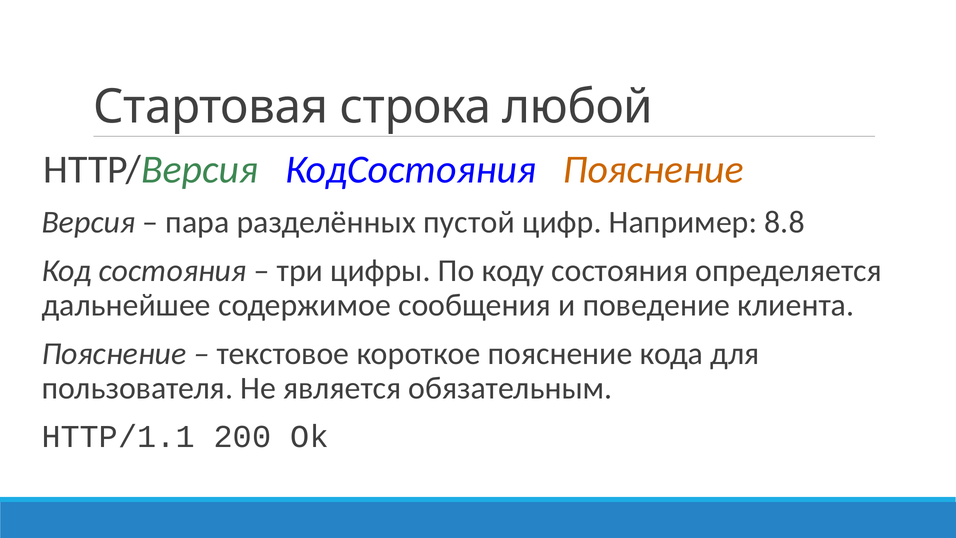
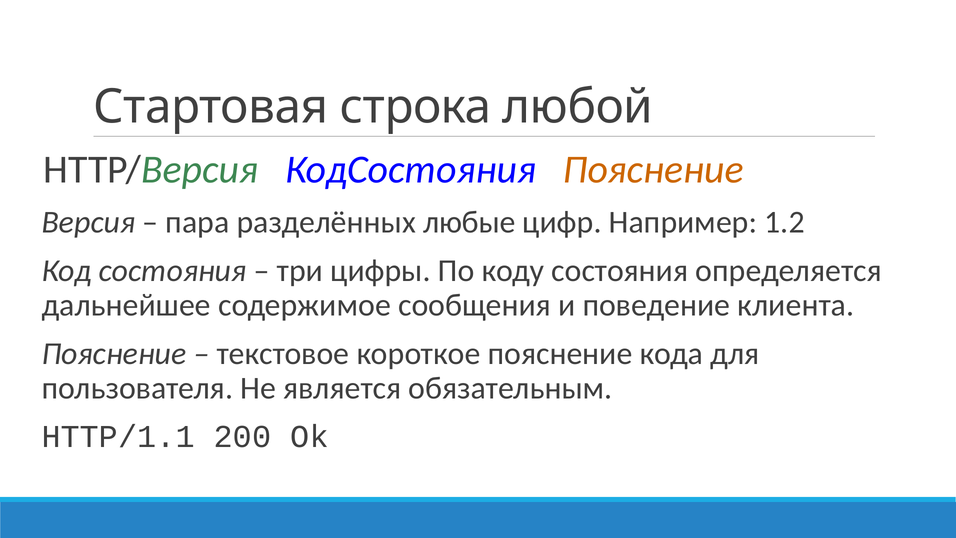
пустой: пустой -> любые (469, 222)
8.8: 8.8 -> 1.2 (785, 222)
